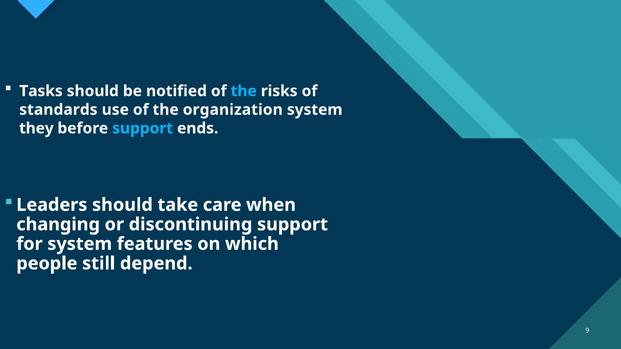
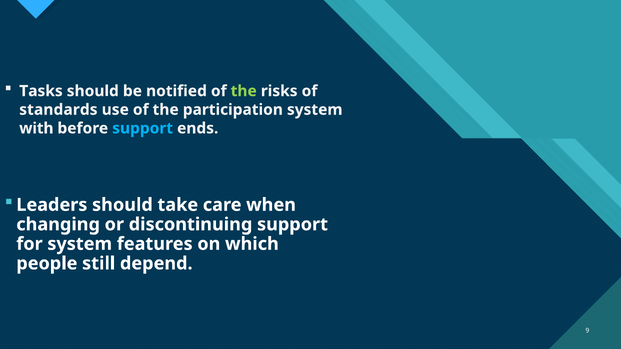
the colour: light blue -> light green (244, 91)
organization: organization -> participation (233, 110)
they: they -> with (36, 128)
